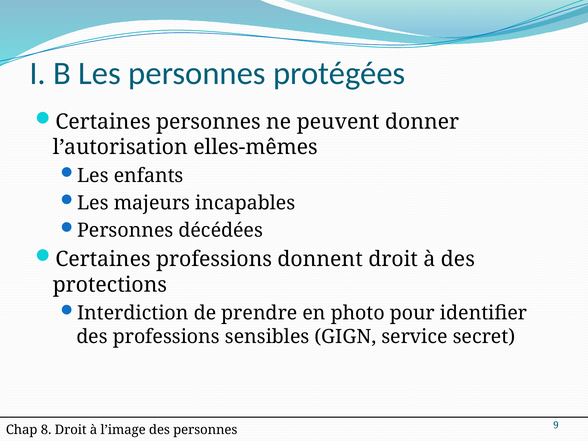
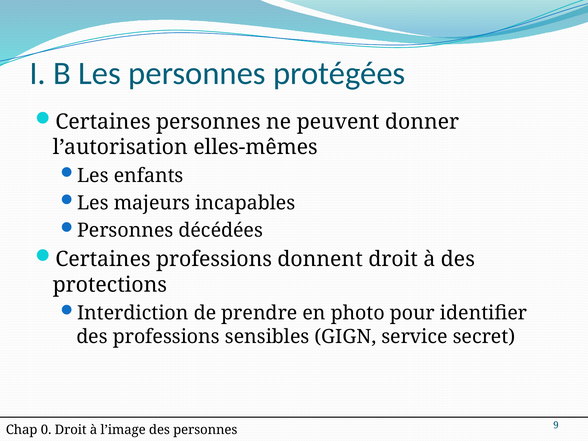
8: 8 -> 0 (46, 430)
